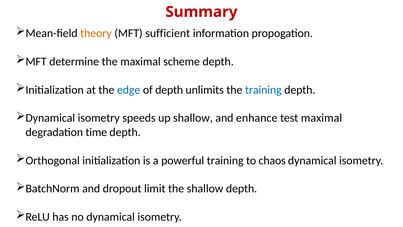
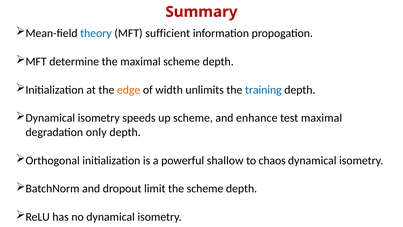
theory colour: orange -> blue (96, 33)
edge colour: blue -> orange (129, 90)
of depth: depth -> width (169, 90)
up shallow: shallow -> scheme (193, 118)
time: time -> only (96, 132)
powerful training: training -> shallow (225, 160)
the shallow: shallow -> scheme (205, 188)
